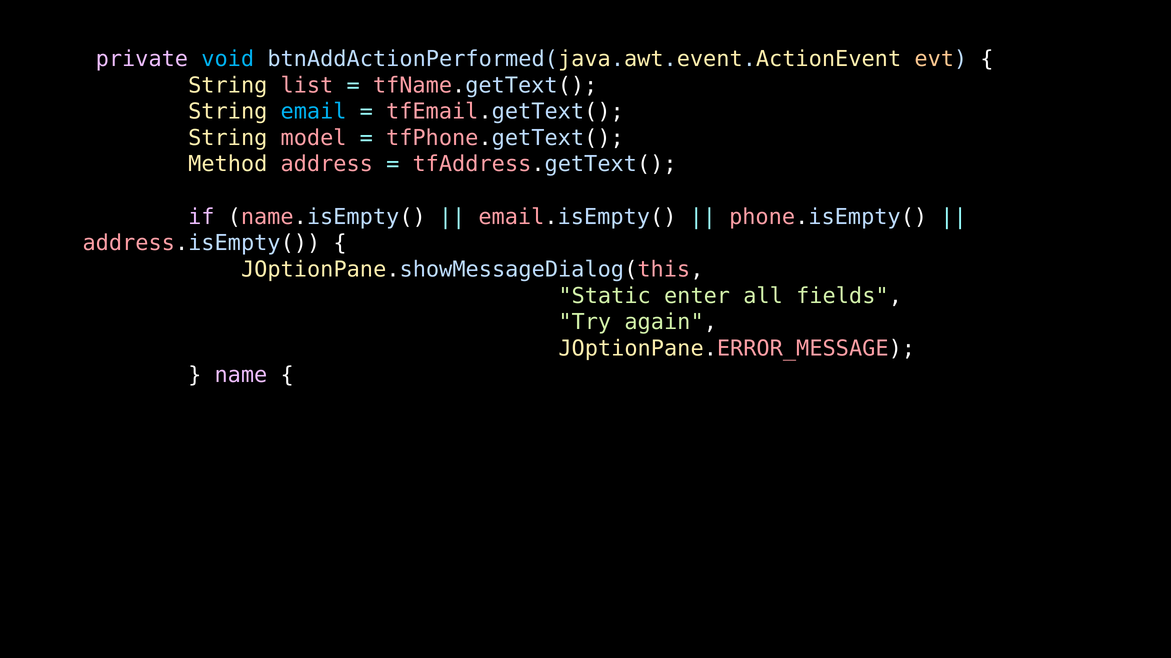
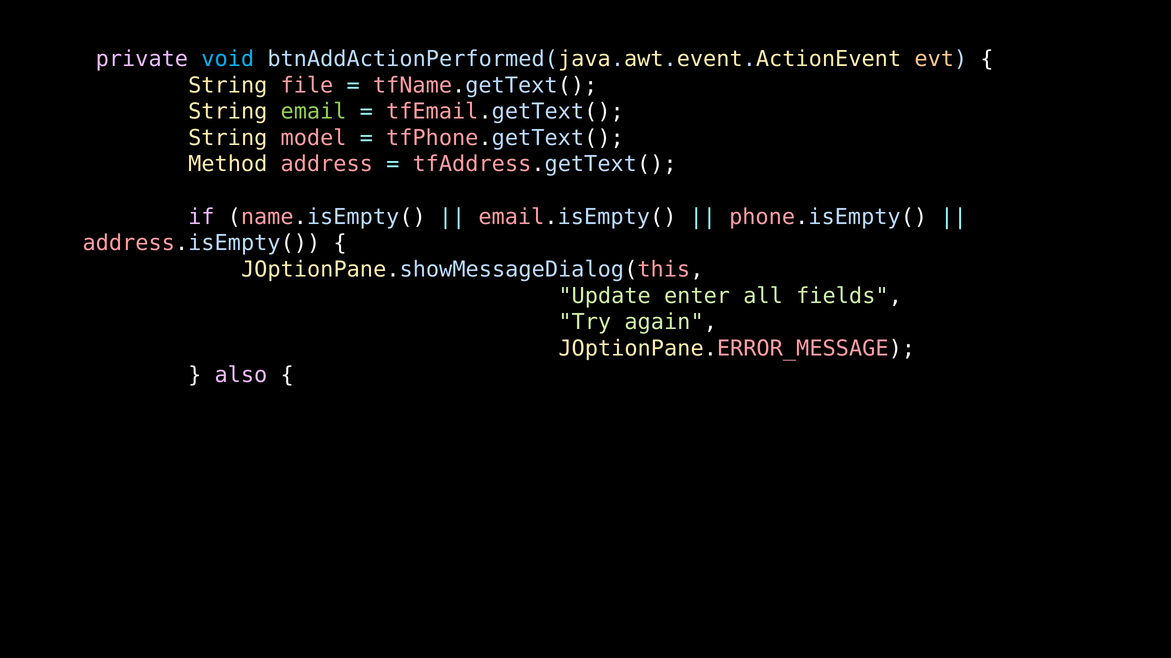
list: list -> file (307, 85)
email colour: light blue -> light green (314, 112)
Static: Static -> Update (605, 296)
name: name -> also (241, 375)
